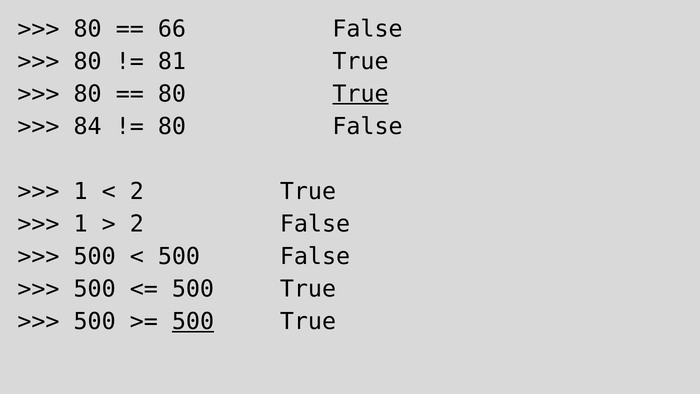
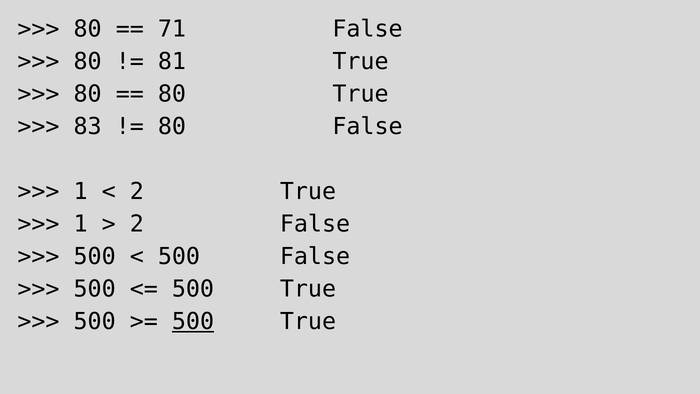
66: 66 -> 71 (172, 29)
True underline: present -> none (361, 94)
84: 84 -> 83 (88, 126)
